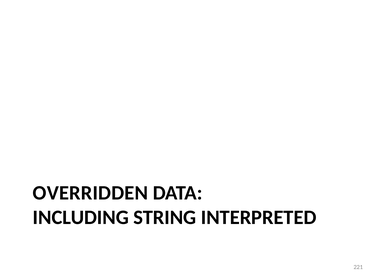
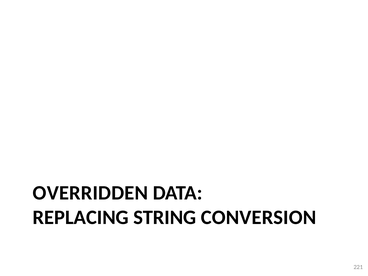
INCLUDING: INCLUDING -> REPLACING (81, 217)
INTERPRETED: INTERPRETED -> CONVERSION (259, 217)
